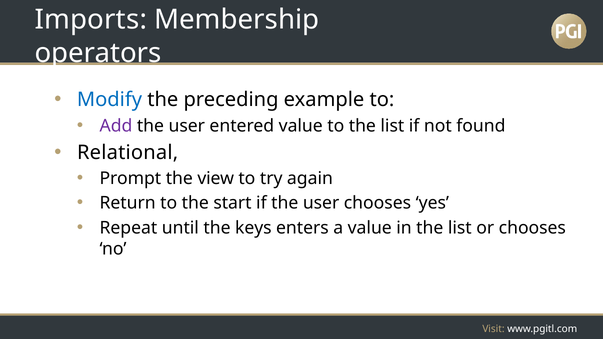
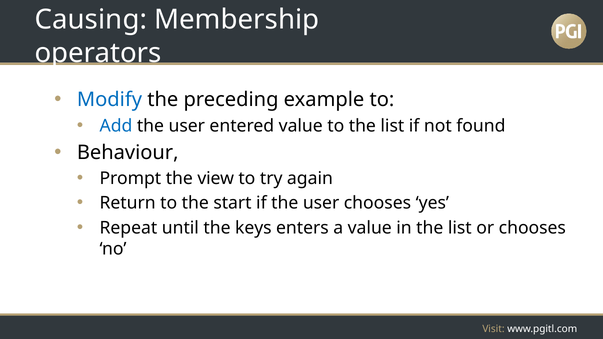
Imports: Imports -> Causing (91, 20)
Add colour: purple -> blue (116, 126)
Relational: Relational -> Behaviour (128, 153)
